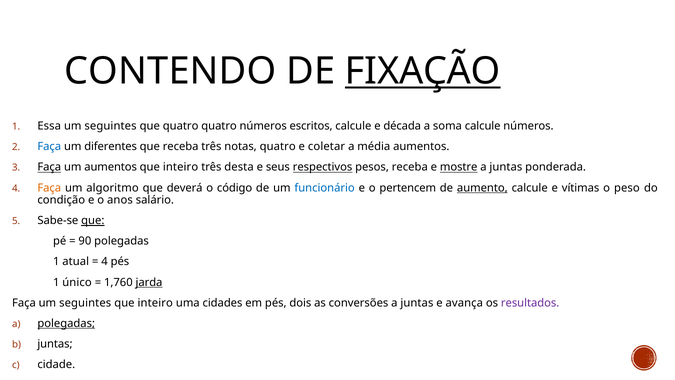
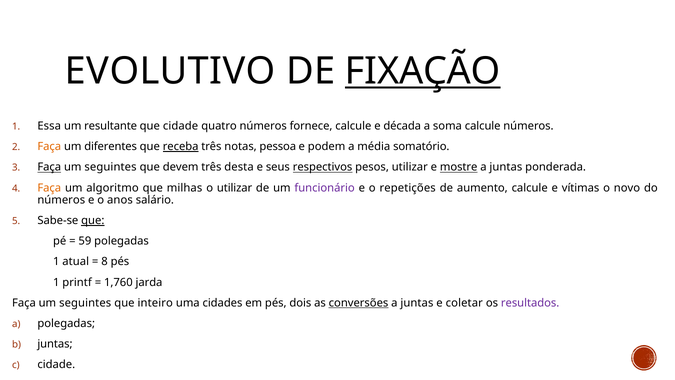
CONTENDO: CONTENDO -> EVOLUTIVO (170, 71)
seguintes: seguintes -> resultante (111, 126)
que quatro: quatro -> cidade (181, 126)
escritos: escritos -> fornece (311, 126)
Faça colour: blue -> orange (49, 147)
receba underline: none -> present (181, 147)
notas quatro: quatro -> pessoa (278, 147)
coletar: coletar -> podem (327, 147)
média aumentos: aumentos -> somatório (421, 147)
aumentos: aumentos -> seguintes (111, 167)
inteiro: inteiro -> devem (181, 167)
pesos receba: receba -> utilizar (410, 167)
deverá: deverá -> milhas (185, 188)
o código: código -> utilizar (235, 188)
funcionário colour: blue -> purple (325, 188)
pertencem: pertencem -> repetições (408, 188)
aumento underline: present -> none (482, 188)
peso: peso -> novo (627, 188)
condição: condição -> números (61, 200)
90: 90 -> 59 (85, 241)
4: 4 -> 8 (105, 262)
único: único -> printf (77, 282)
jarda underline: present -> none (149, 282)
conversões underline: none -> present (359, 303)
avança: avança -> coletar (464, 303)
polegadas underline: present -> none (66, 323)
